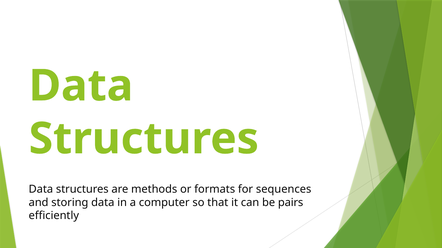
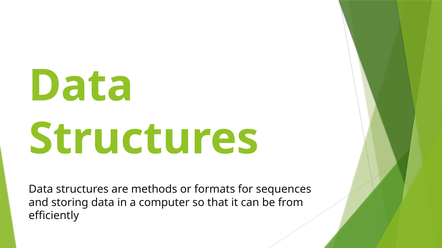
pairs: pairs -> from (291, 203)
